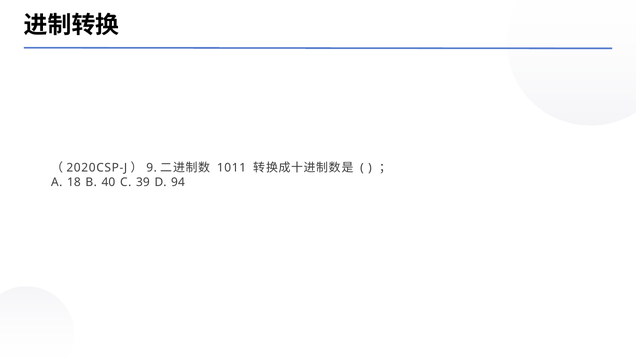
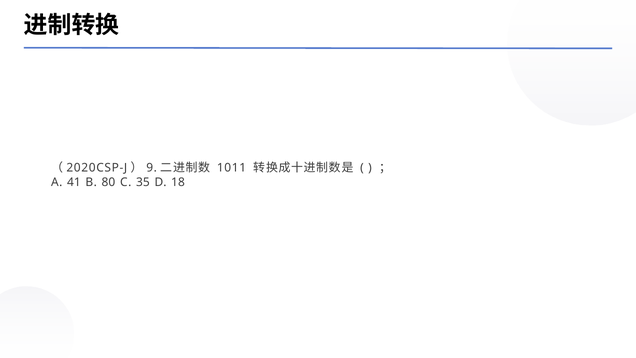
18: 18 -> 41 (74, 182)
40: 40 -> 80 (108, 182)
39: 39 -> 35 (143, 182)
94: 94 -> 18 (178, 182)
